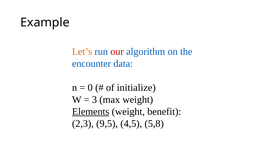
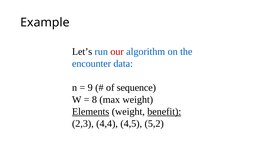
Let’s colour: orange -> black (82, 52)
0: 0 -> 9 (90, 88)
initialize: initialize -> sequence (136, 88)
3: 3 -> 8 (94, 100)
benefit underline: none -> present (164, 112)
9,5: 9,5 -> 4,4 (107, 124)
5,8: 5,8 -> 5,2 (154, 124)
